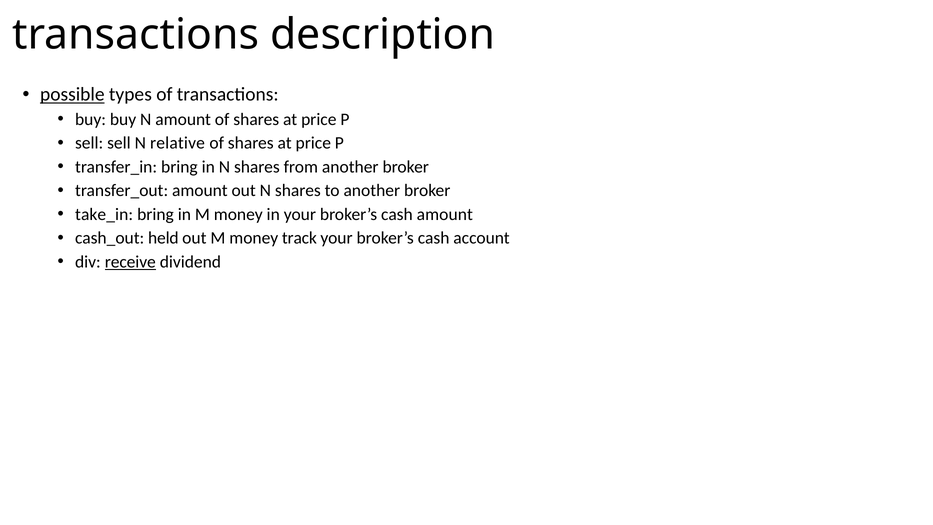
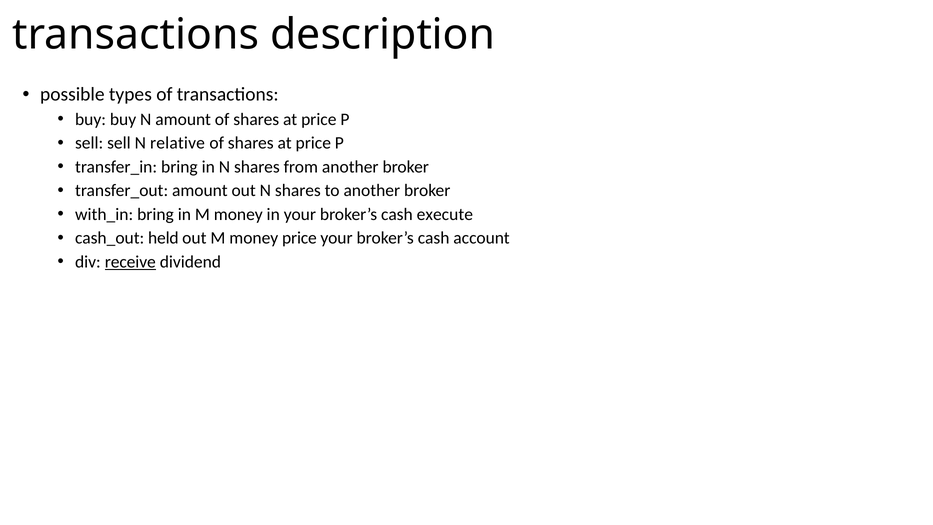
possible underline: present -> none (72, 94)
take_in: take_in -> with_in (104, 214)
cash amount: amount -> execute (445, 214)
money track: track -> price (299, 238)
